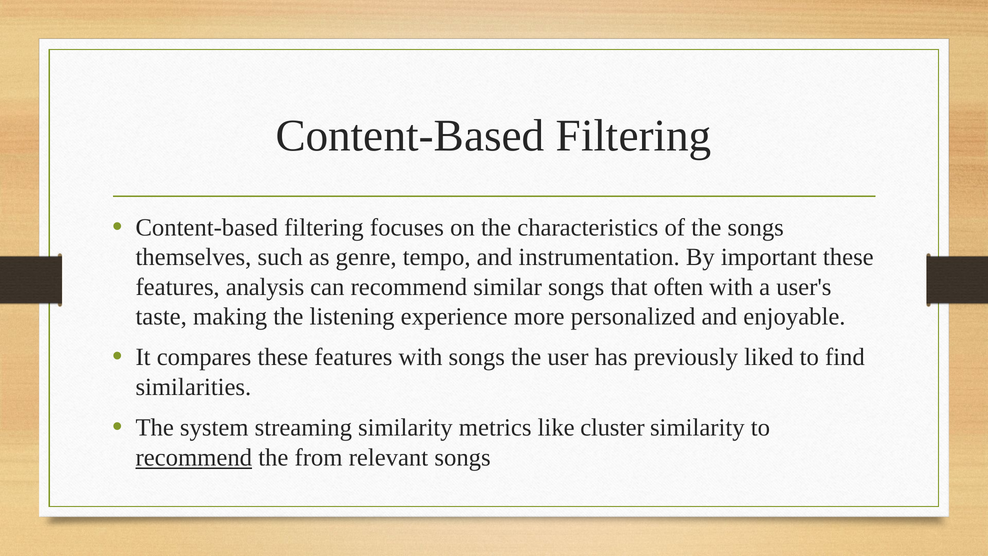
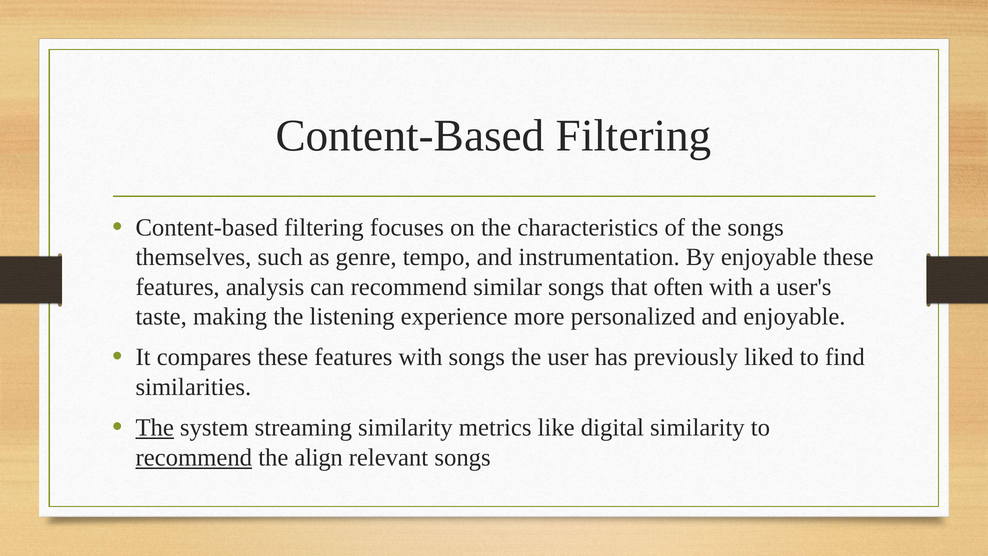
By important: important -> enjoyable (769, 257)
The underline: none -> present (155, 428)
cluster: cluster -> digital (612, 428)
from: from -> align (319, 457)
